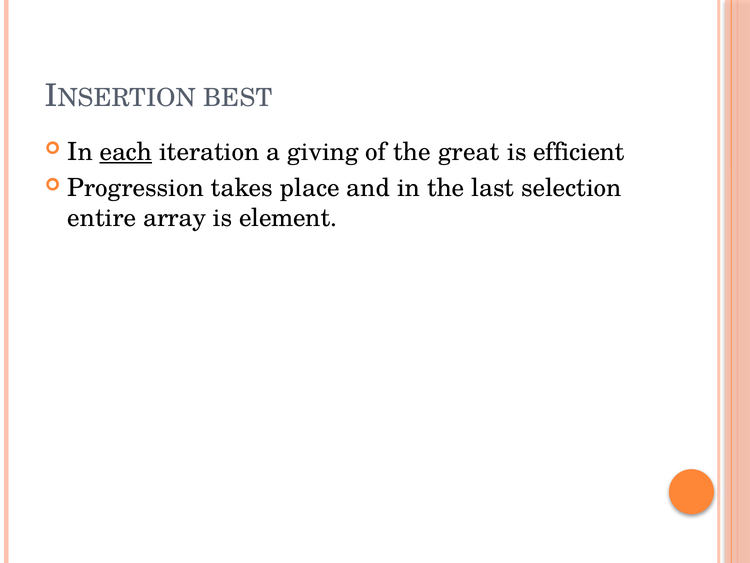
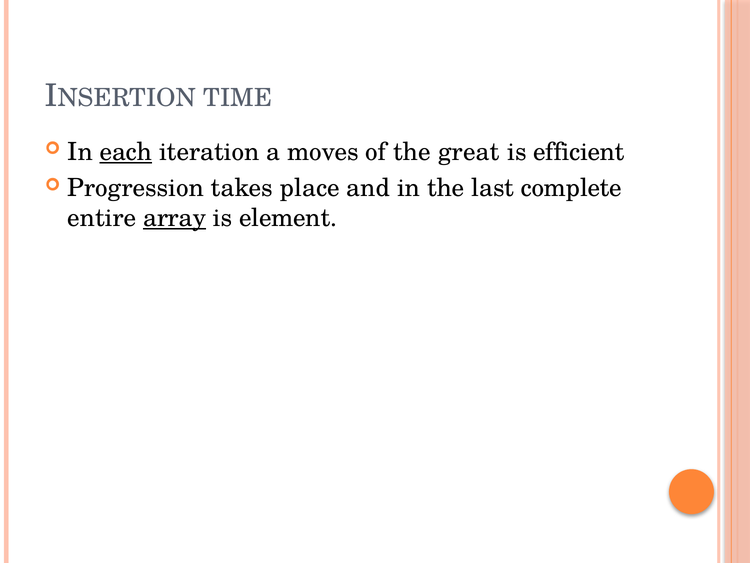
BEST: BEST -> TIME (238, 98)
giving: giving -> moves (323, 152)
selection: selection -> complete (571, 188)
array underline: none -> present (175, 218)
